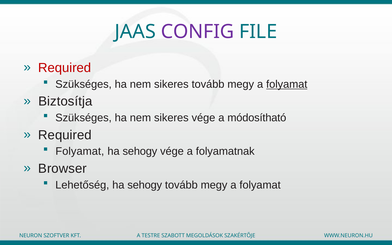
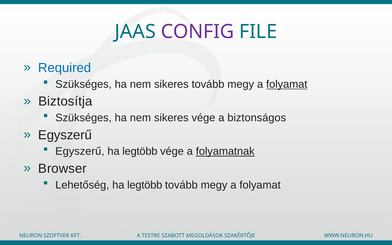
Required colour: red -> blue (65, 68)
módosítható: módosítható -> biztonságos (257, 118)
Required: Required -> Egyszerű (65, 135)
Folyamat: Folyamat -> Egyszerű (80, 151)
sehogy: sehogy -> legtöbb (140, 151)
folyamatnak underline: none -> present (225, 151)
sehogy: sehogy -> legtöbb (145, 185)
